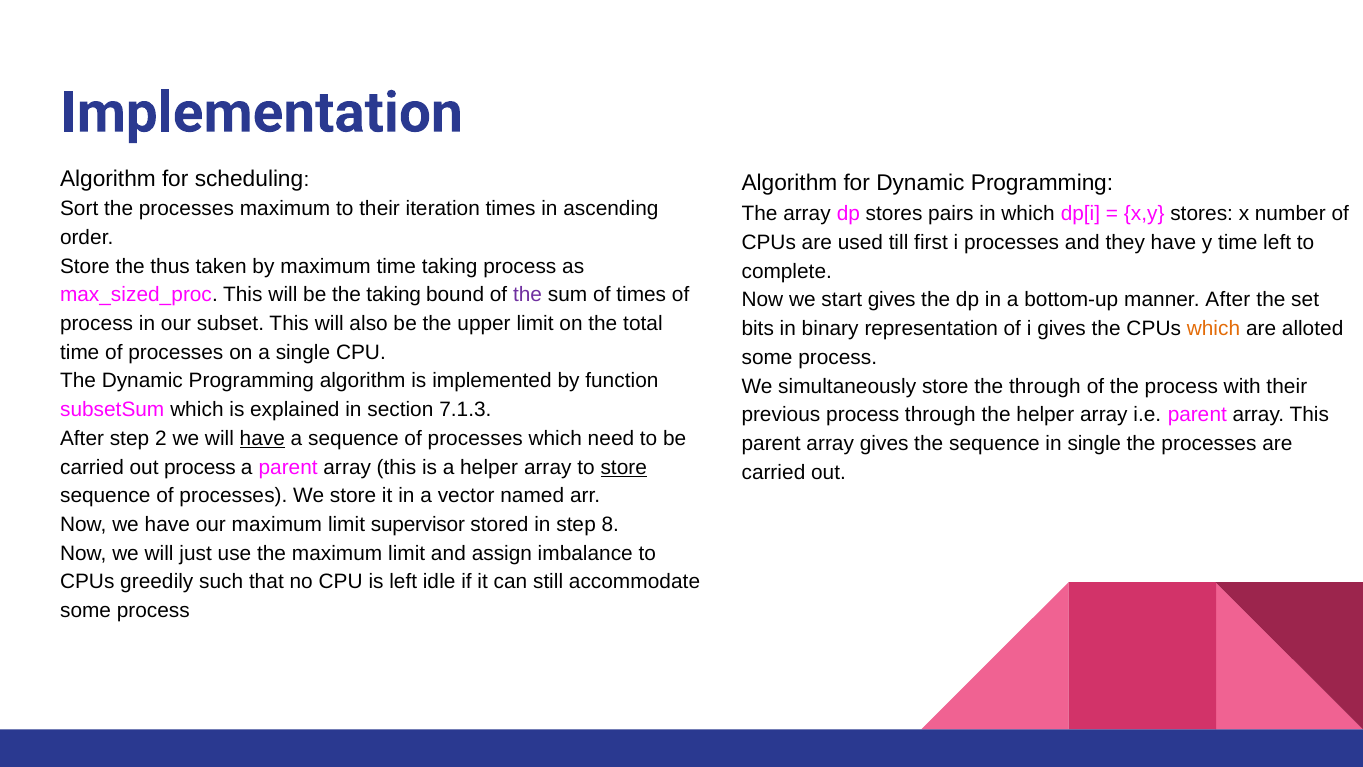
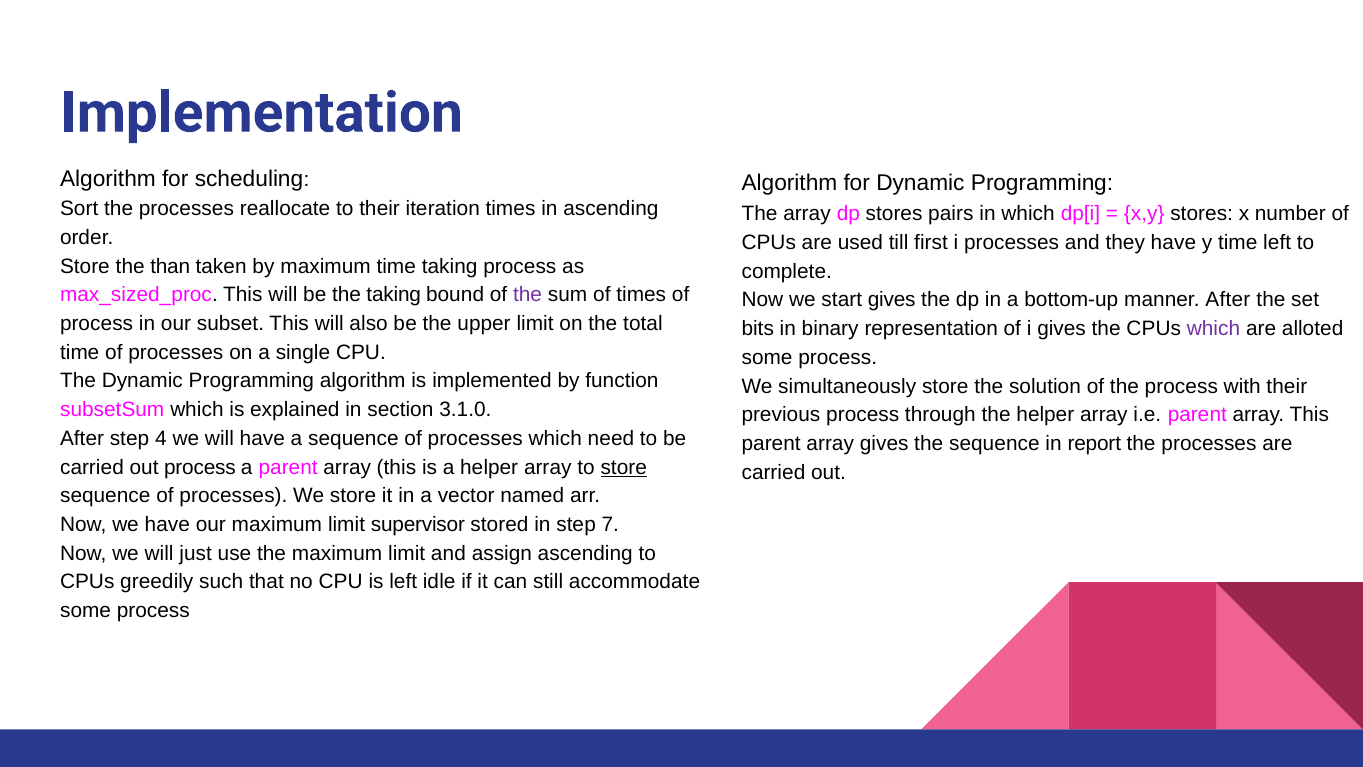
processes maximum: maximum -> reallocate (285, 209)
thus: thus -> than (170, 266)
which colour: orange -> purple (1213, 329)
the through: through -> solution (1045, 386)
7.1.3: 7.1.3 -> 3.1.0 (465, 410)
2: 2 -> 4 (161, 438)
have underline: present -> none (262, 438)
in single: single -> report (1094, 444)
8: 8 -> 7 (610, 524)
assign imbalance: imbalance -> ascending (585, 553)
